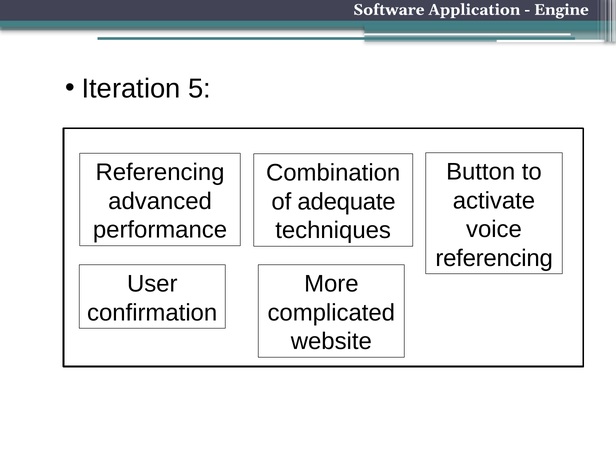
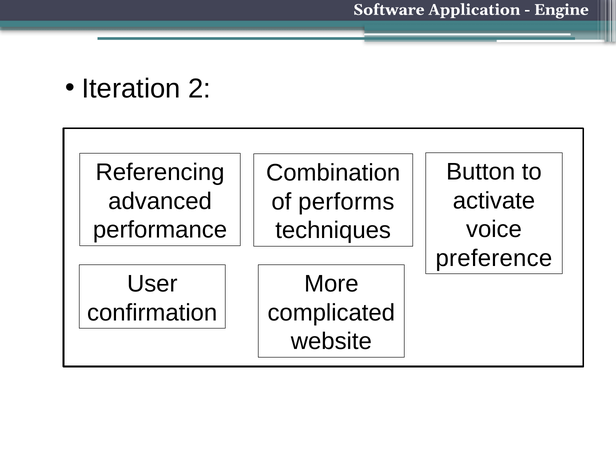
5: 5 -> 2 (200, 89)
adequate: adequate -> performs (346, 202)
referencing: referencing -> preference (494, 258)
